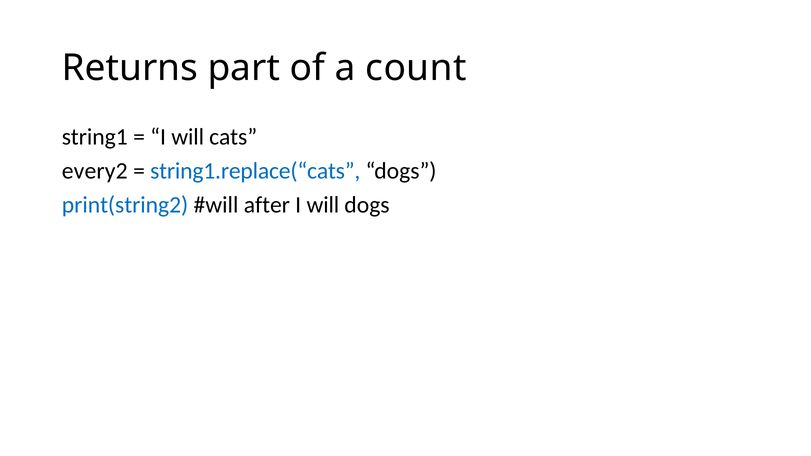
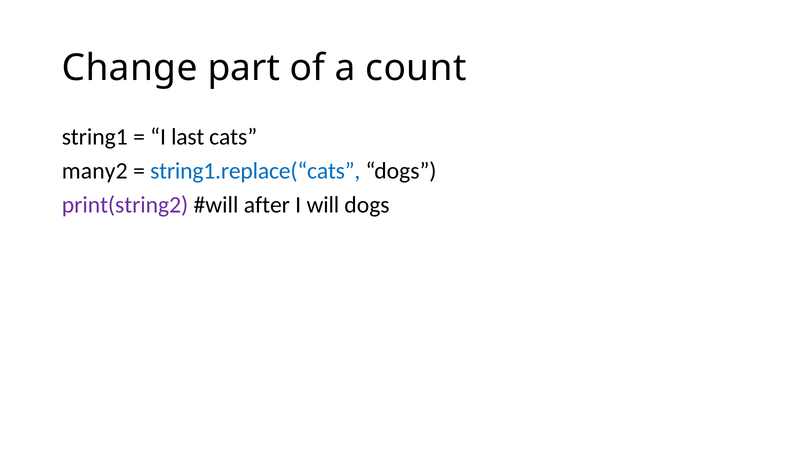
Returns: Returns -> Change (130, 68)
will: will -> last (188, 137)
every2: every2 -> many2 (95, 171)
print(string2 colour: blue -> purple (125, 205)
